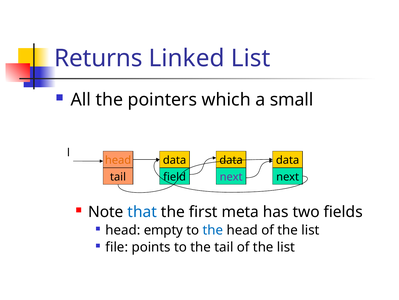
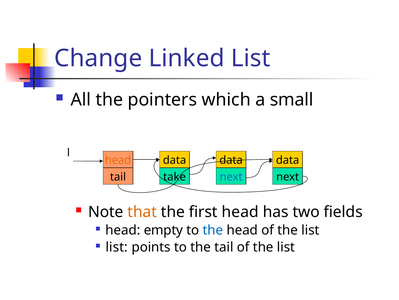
Returns: Returns -> Change (98, 58)
field: field -> take (175, 176)
next colour: purple -> blue (231, 176)
that colour: blue -> orange (142, 211)
first meta: meta -> head (240, 211)
file: file -> list (117, 247)
